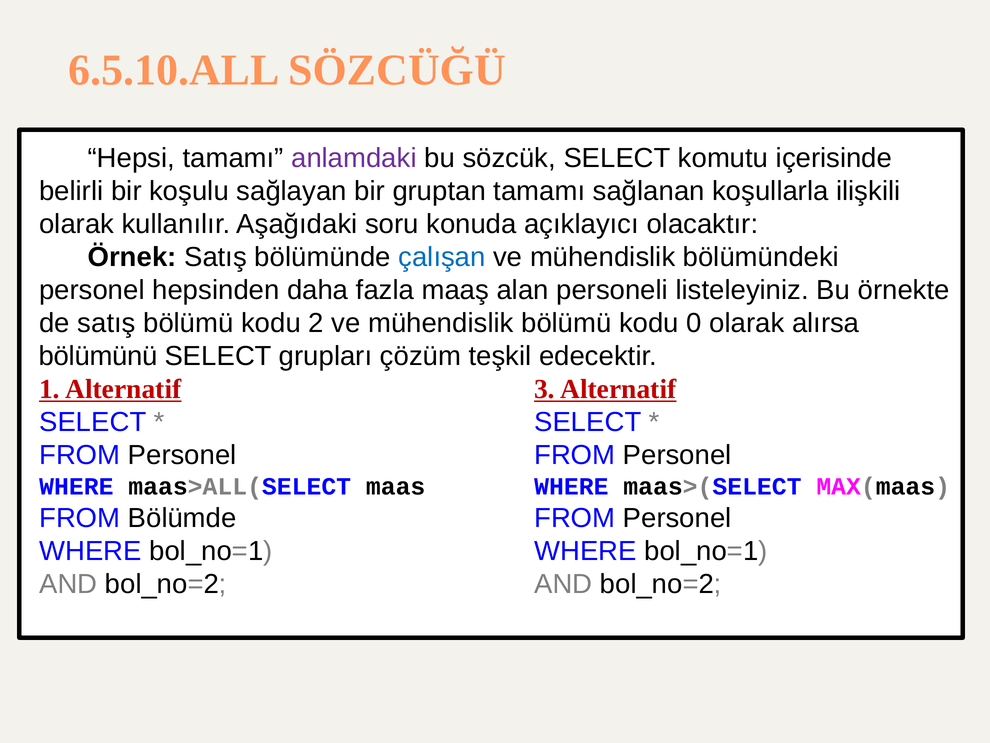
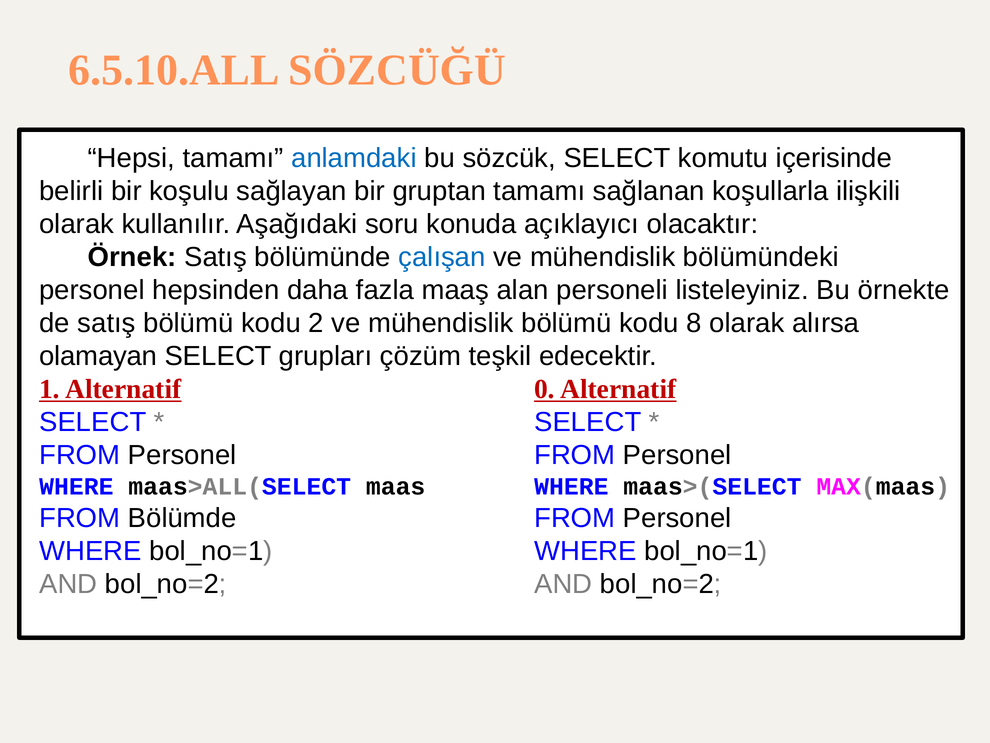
anlamdaki colour: purple -> blue (354, 158)
0: 0 -> 8 (694, 323)
bölümünü: bölümünü -> olamayan (98, 356)
3: 3 -> 0 (545, 389)
